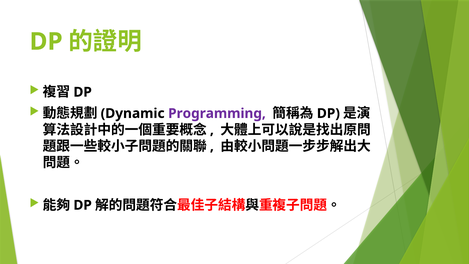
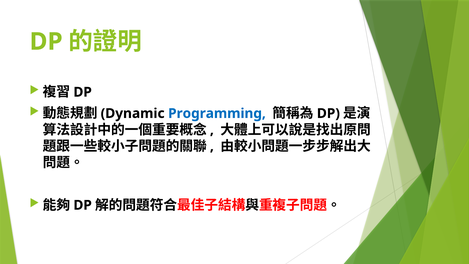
Programming colour: purple -> blue (217, 113)
